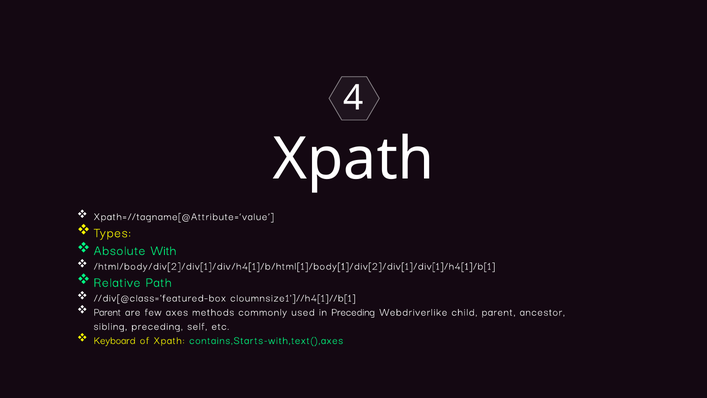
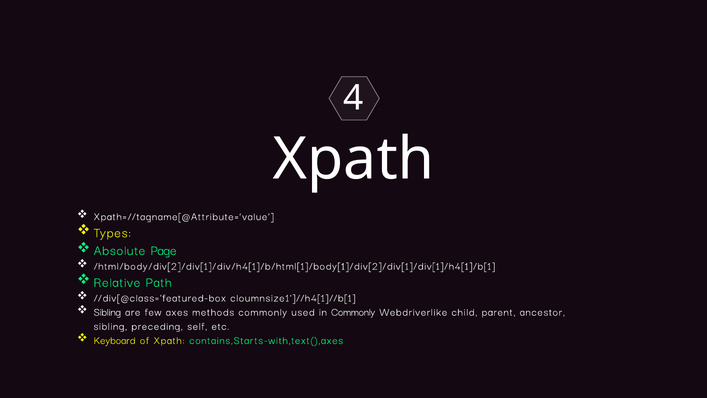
With: With -> Page (164, 250)
Parent: Parent -> Sibling (107, 312)
in Preceding: Preceding -> Commonly (353, 312)
